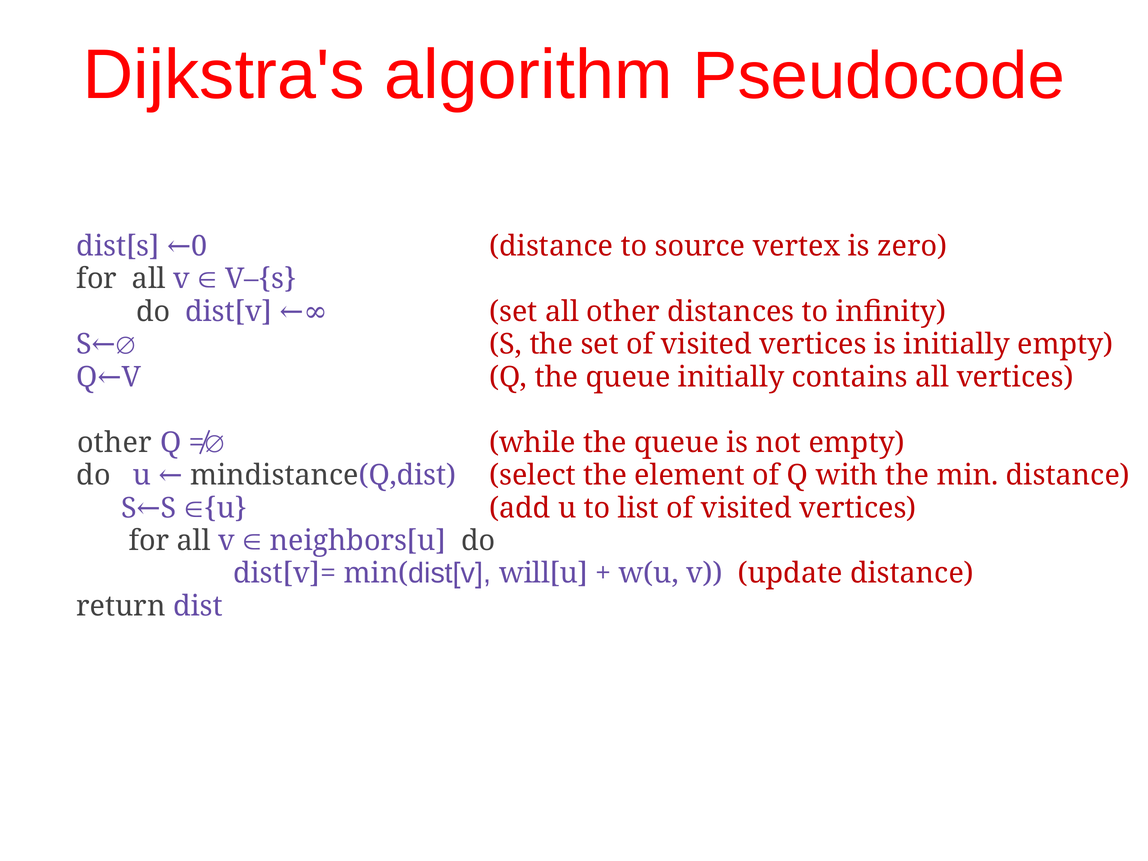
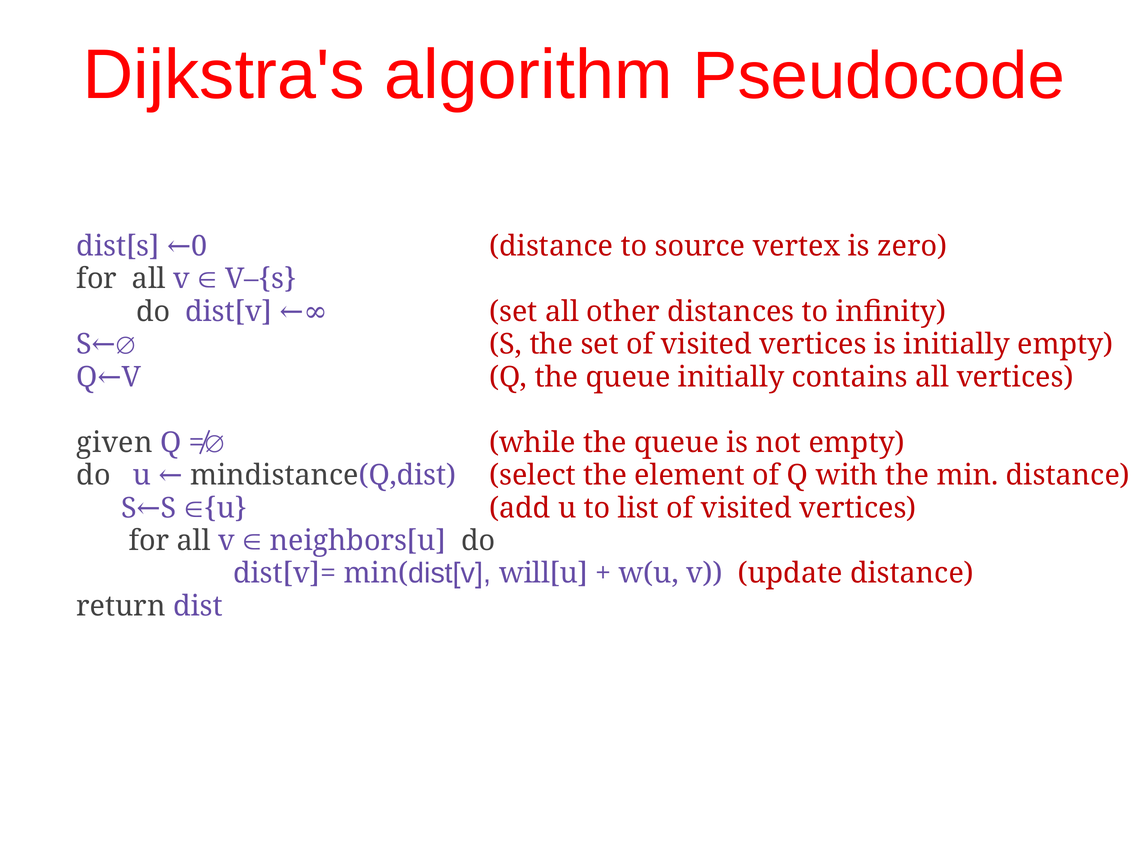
other: other -> given (115, 443)
